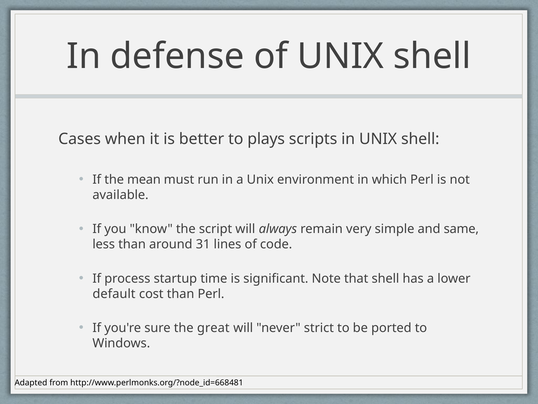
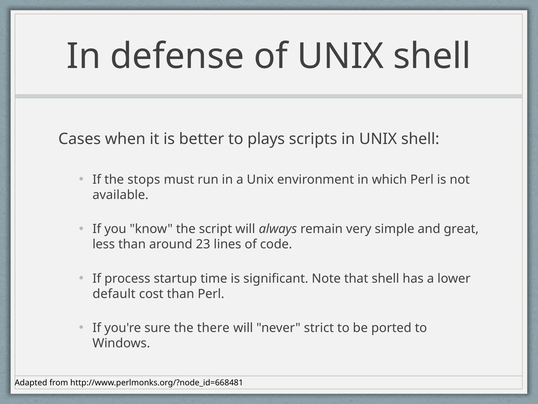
mean: mean -> stops (144, 179)
same: same -> great (461, 229)
31: 31 -> 23 (203, 244)
great: great -> there (213, 328)
